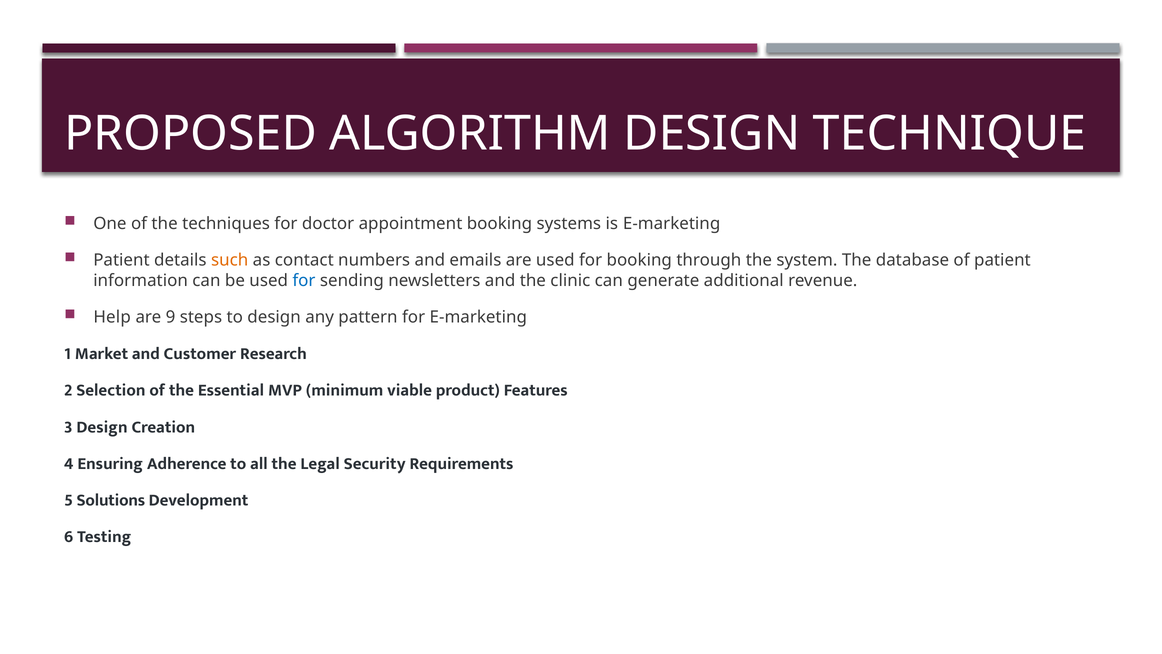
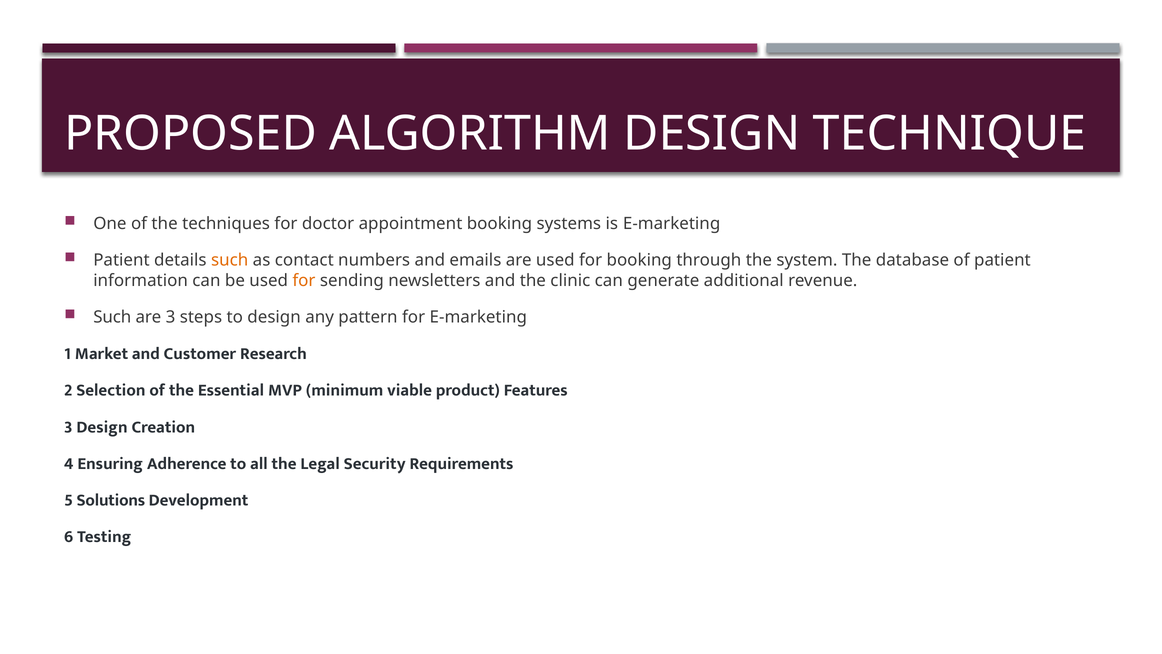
for colour: blue -> orange (304, 280)
Help: Help -> Such (112, 317)
are 9: 9 -> 3 (171, 317)
